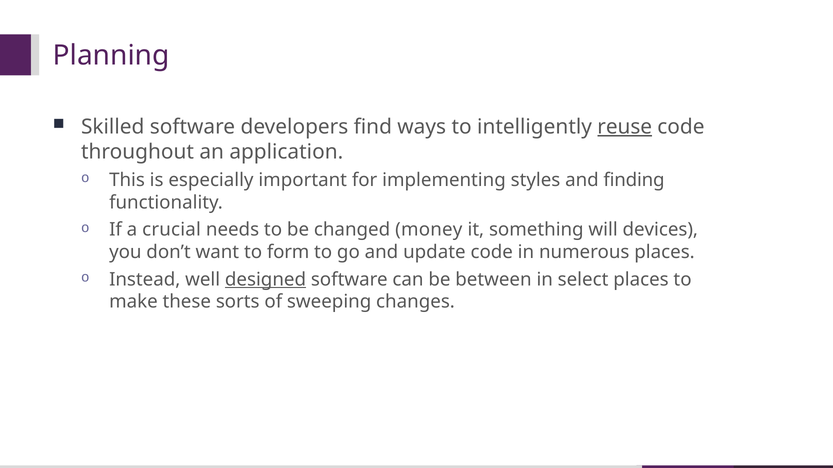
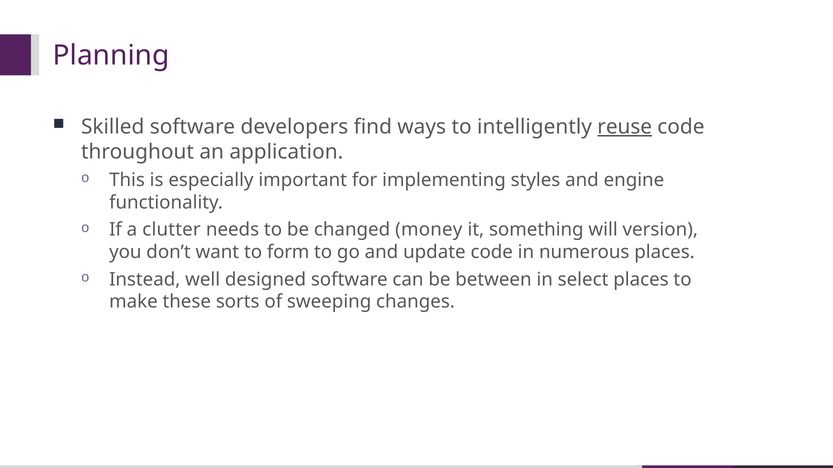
finding: finding -> engine (634, 180)
crucial: crucial -> clutter (172, 230)
devices: devices -> version (660, 230)
designed underline: present -> none (266, 280)
